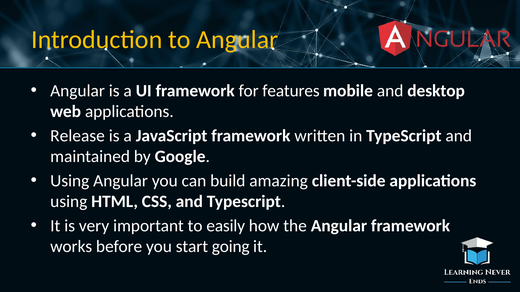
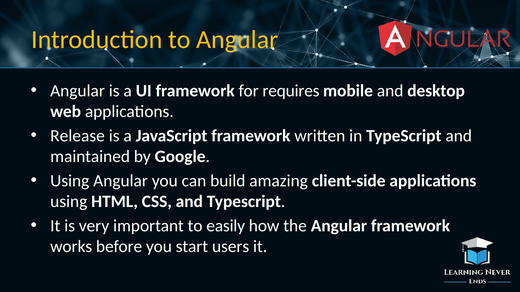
features: features -> requires (291, 91)
going: going -> users (231, 247)
